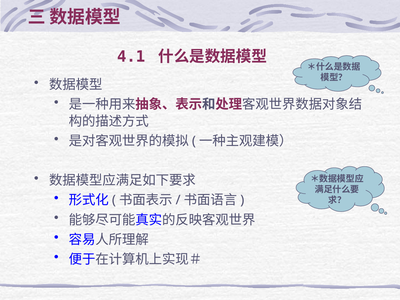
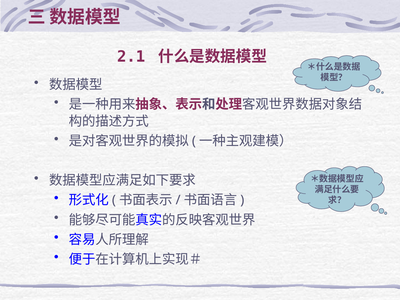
4.1: 4.1 -> 2.1 (131, 57)
